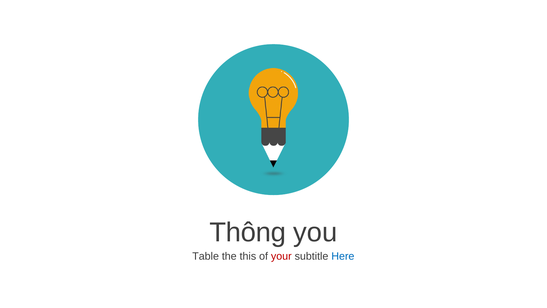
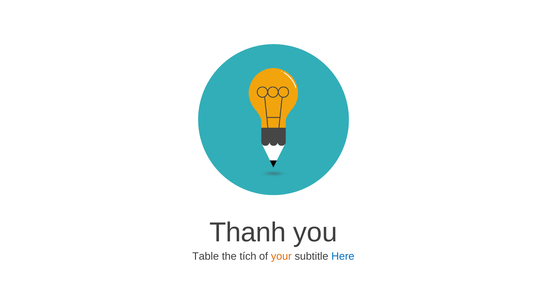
Thông: Thông -> Thanh (248, 232)
this: this -> tích (248, 256)
your colour: red -> orange (281, 256)
